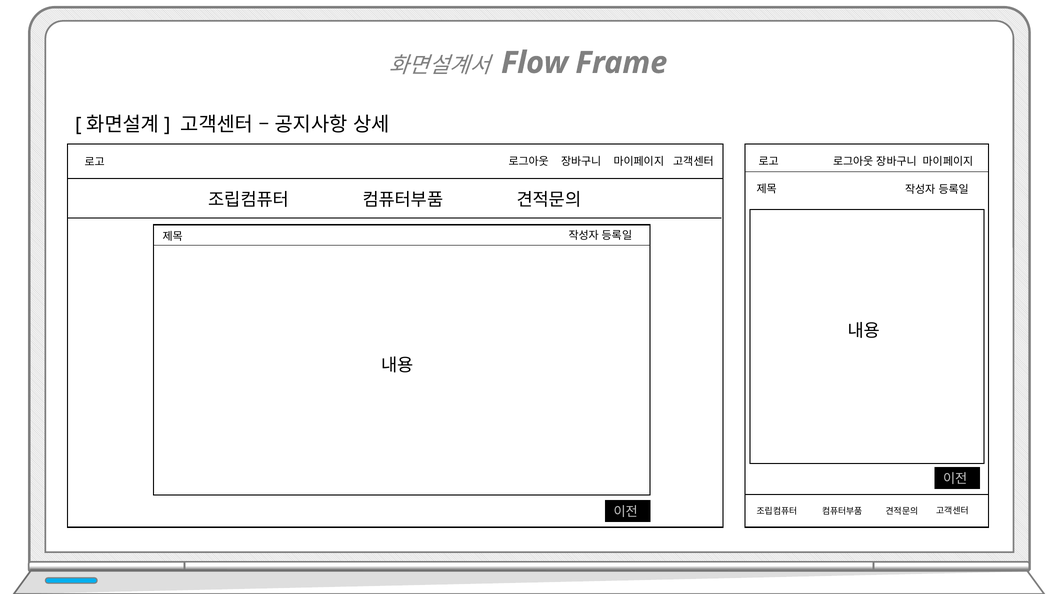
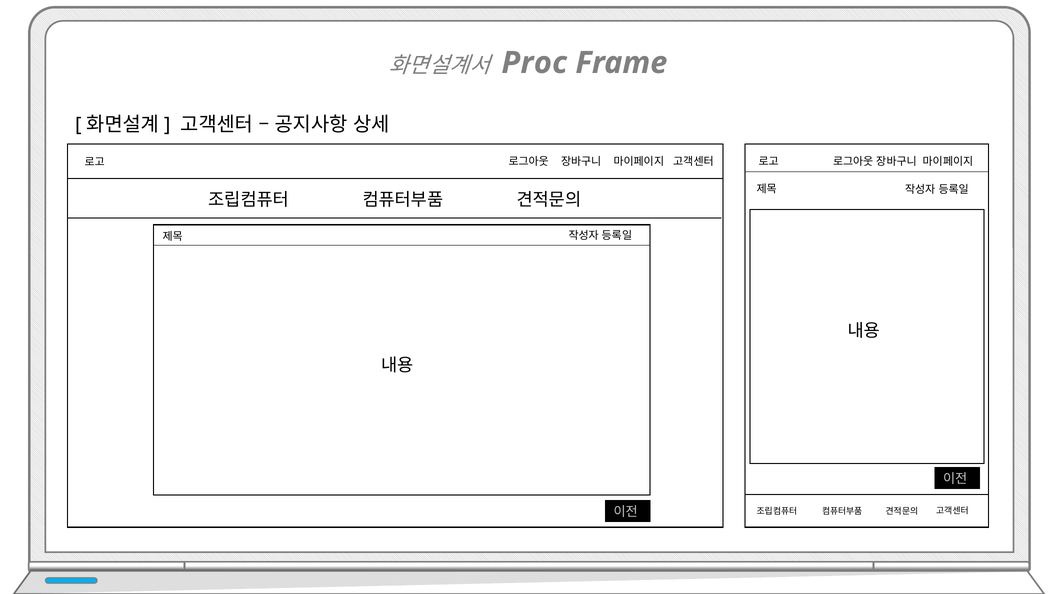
Flow: Flow -> Proc (534, 63)
